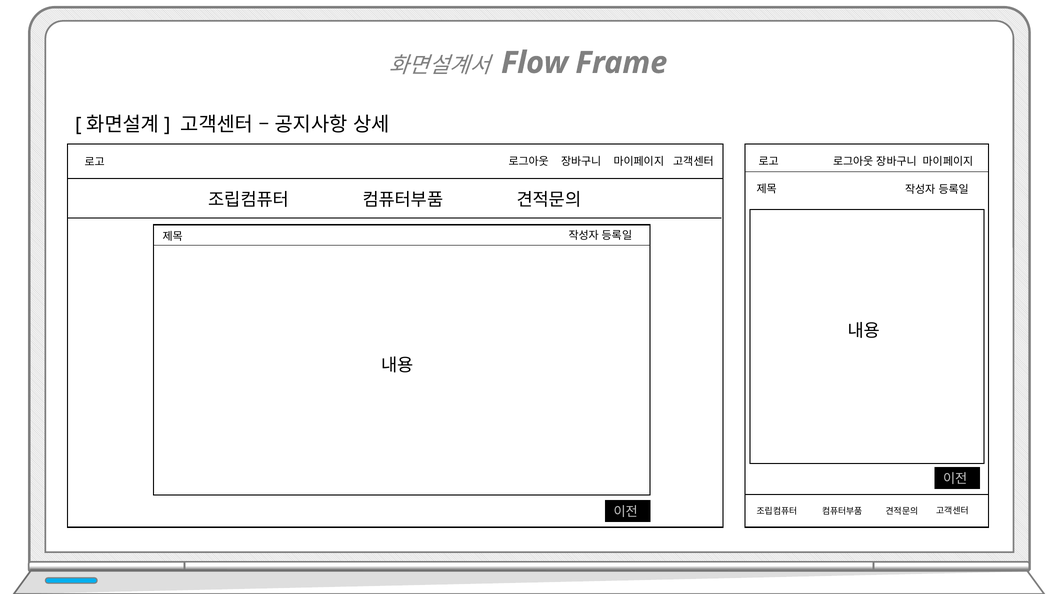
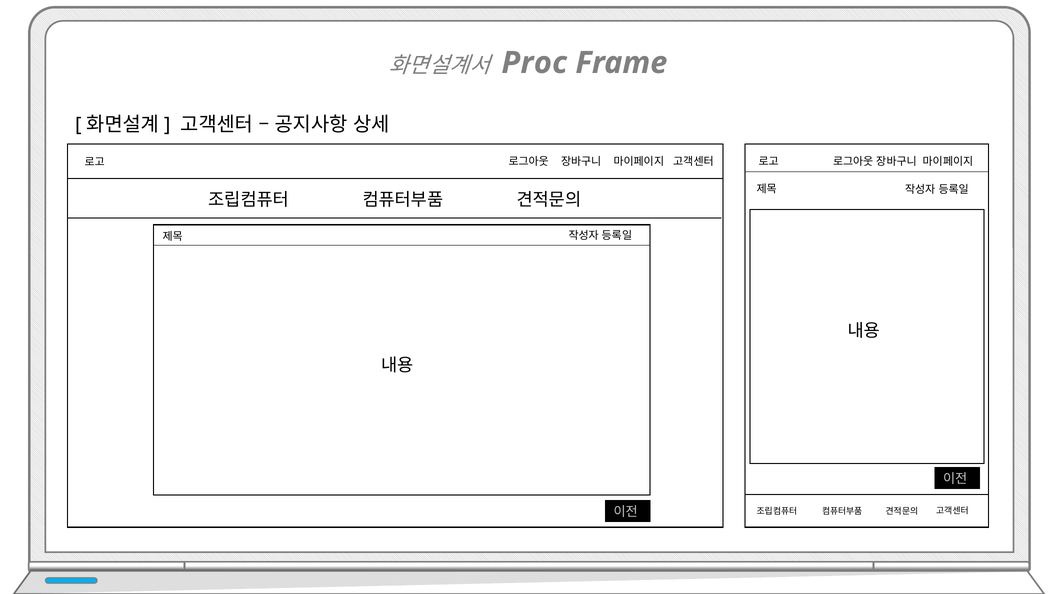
Flow: Flow -> Proc (534, 63)
